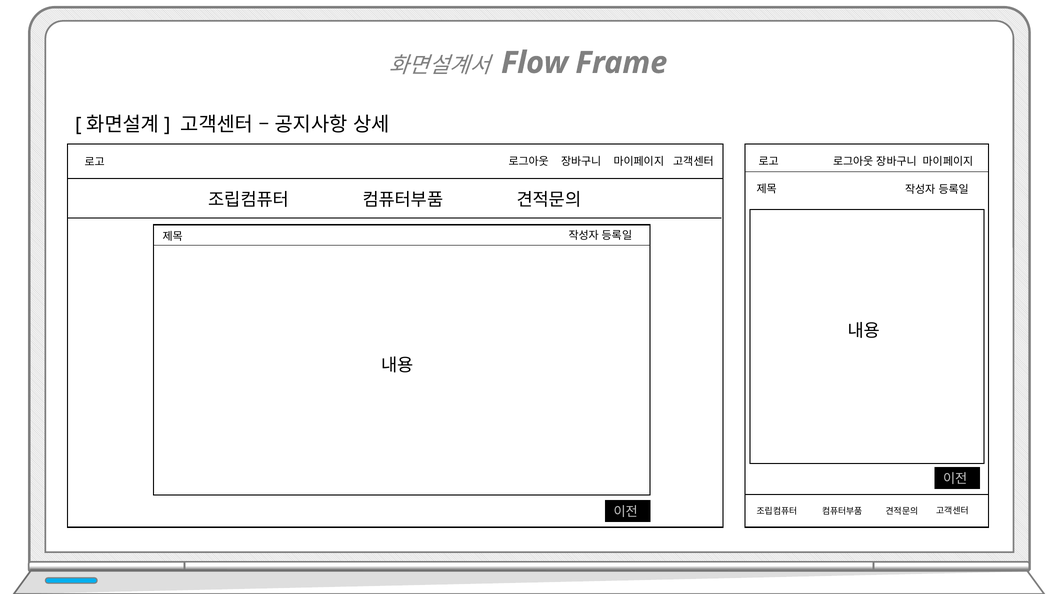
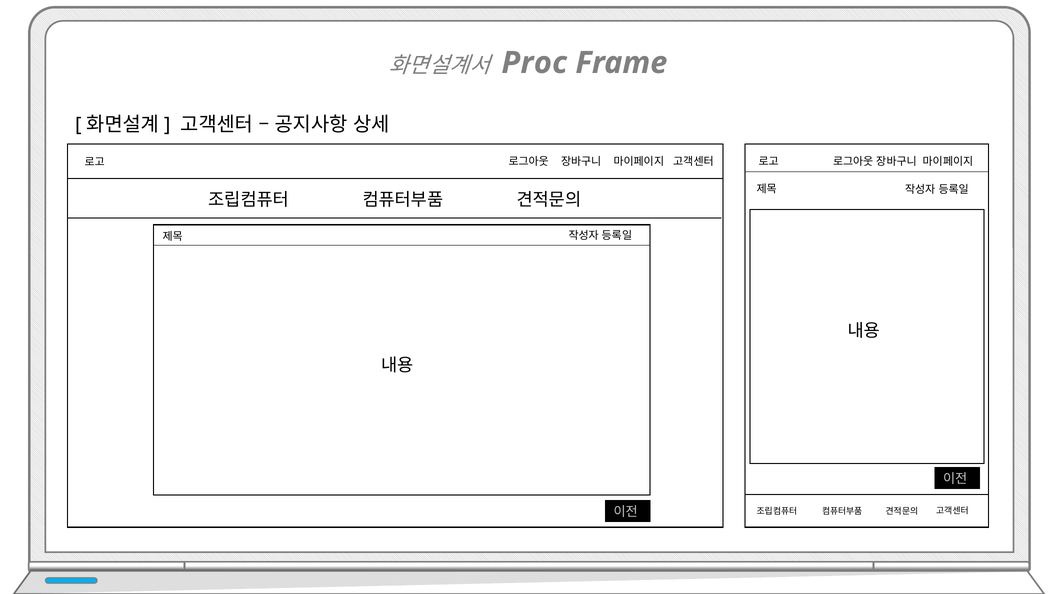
Flow: Flow -> Proc (534, 63)
